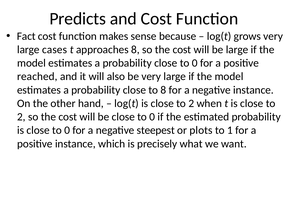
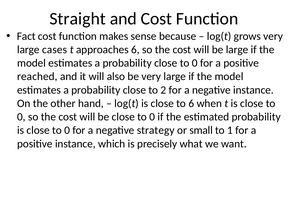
Predicts: Predicts -> Straight (78, 19)
approaches 8: 8 -> 6 (135, 50)
to 8: 8 -> 2 (163, 90)
2: 2 -> 6 (191, 103)
2: 2 -> 0 (21, 117)
steepest: steepest -> strategy (156, 130)
plots: plots -> small (201, 130)
